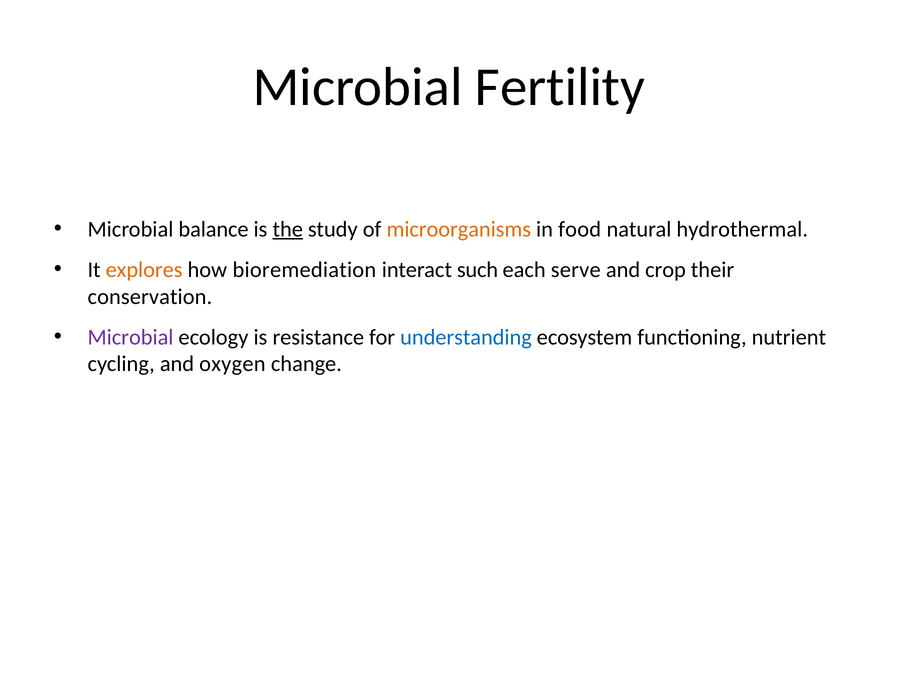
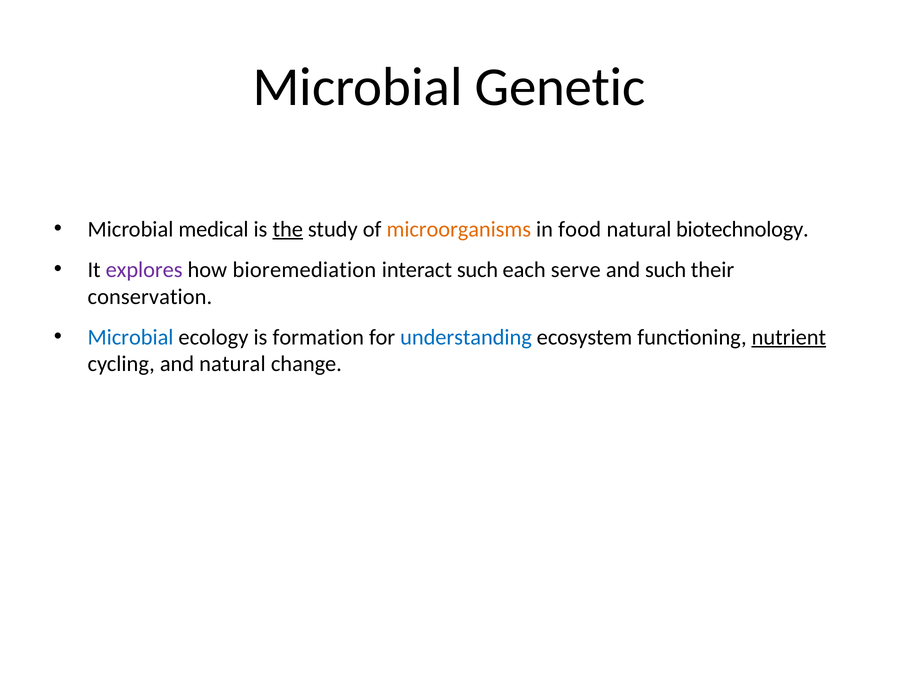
Fertility: Fertility -> Genetic (560, 87)
balance: balance -> medical (214, 229)
hydrothermal: hydrothermal -> biotechnology (742, 229)
explores colour: orange -> purple (144, 269)
and crop: crop -> such (666, 269)
Microbial colour: purple -> blue (131, 337)
resistance: resistance -> formation (318, 337)
nutrient underline: none -> present (789, 337)
and oxygen: oxygen -> natural (232, 364)
